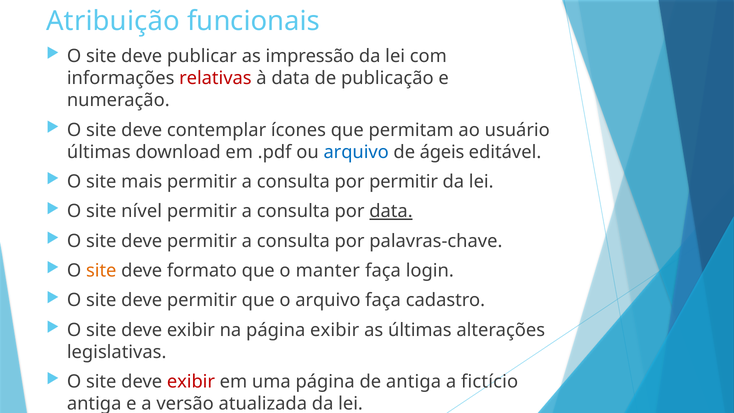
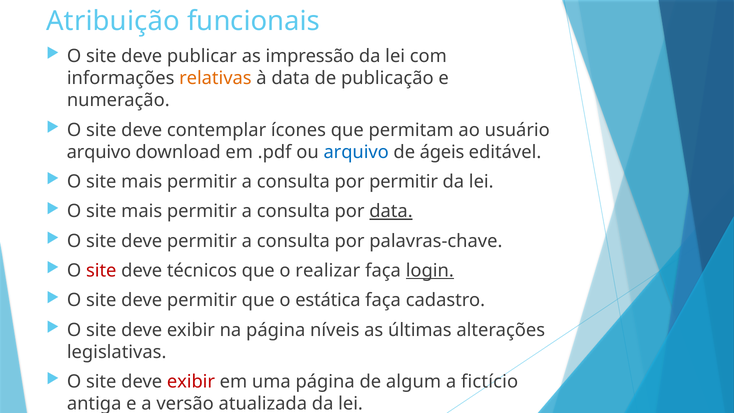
relativas colour: red -> orange (215, 78)
últimas: últimas -> arquivo (99, 152)
nível: nível -> mais (142, 211)
site colour: orange -> red (101, 271)
formato: formato -> técnicos (202, 271)
manter: manter -> realizar (328, 271)
login underline: none -> present (430, 271)
o arquivo: arquivo -> estática (328, 300)
página exibir: exibir -> níveis (335, 330)
de antiga: antiga -> algum (414, 382)
